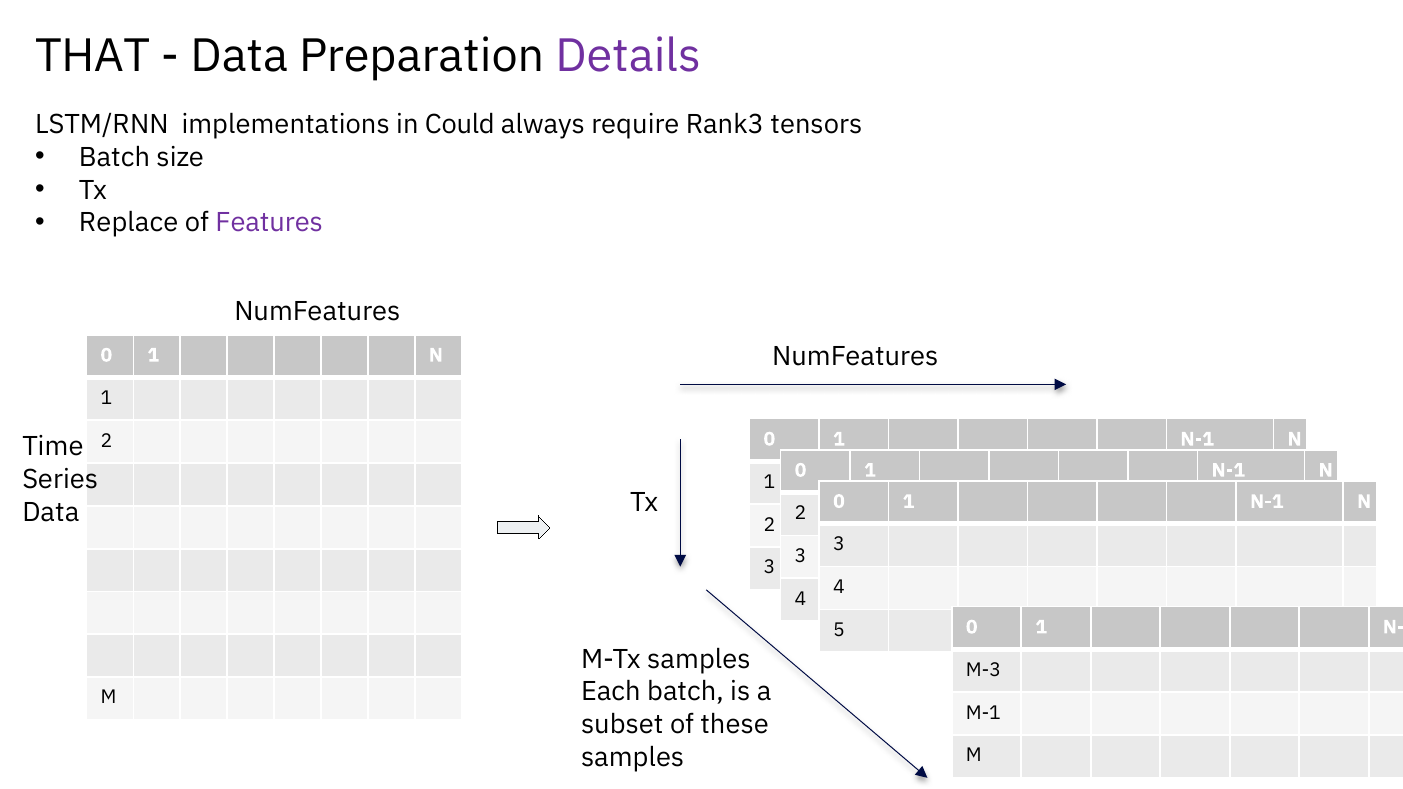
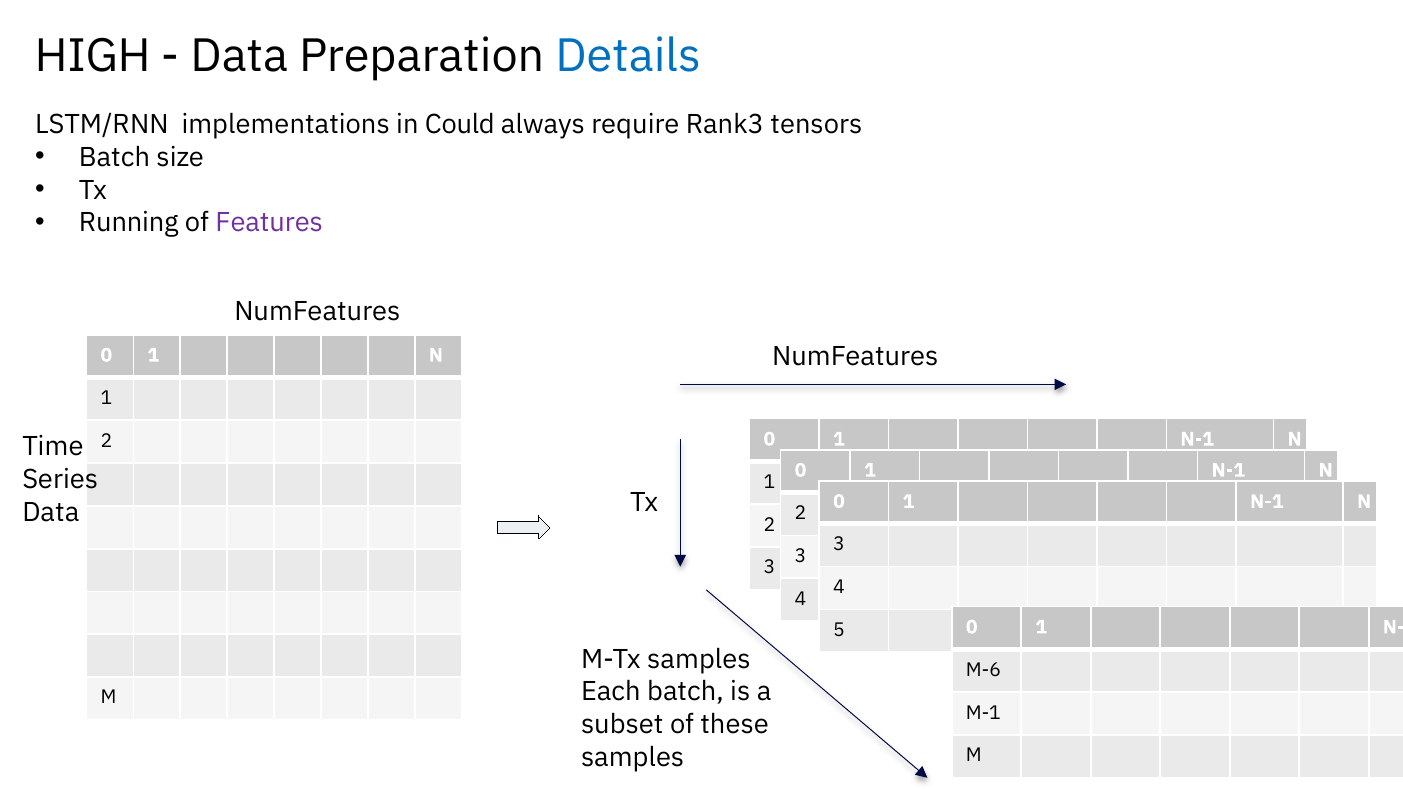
THAT: THAT -> HIGH (93, 56)
Details colour: purple -> blue (628, 56)
Replace: Replace -> Running (129, 223)
M-3: M-3 -> M-6 (983, 670)
